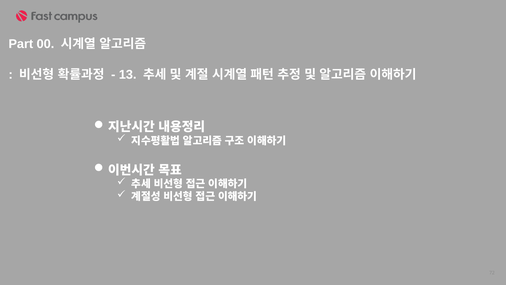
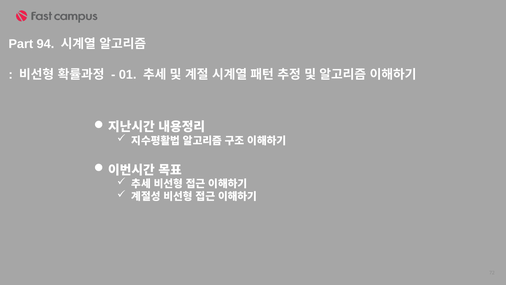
00: 00 -> 94 (45, 44)
13: 13 -> 01 (128, 74)
